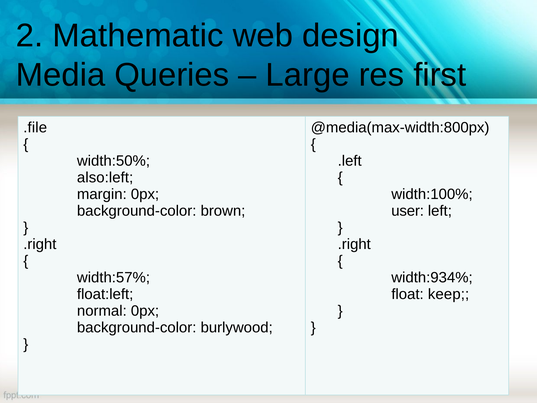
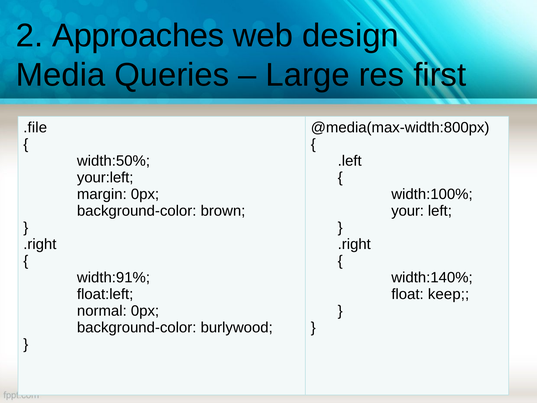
Mathematic: Mathematic -> Approaches (138, 36)
also:left: also:left -> your:left (105, 178)
user: user -> your (408, 211)
width:57%: width:57% -> width:91% (113, 277)
width:934%: width:934% -> width:140% (432, 277)
